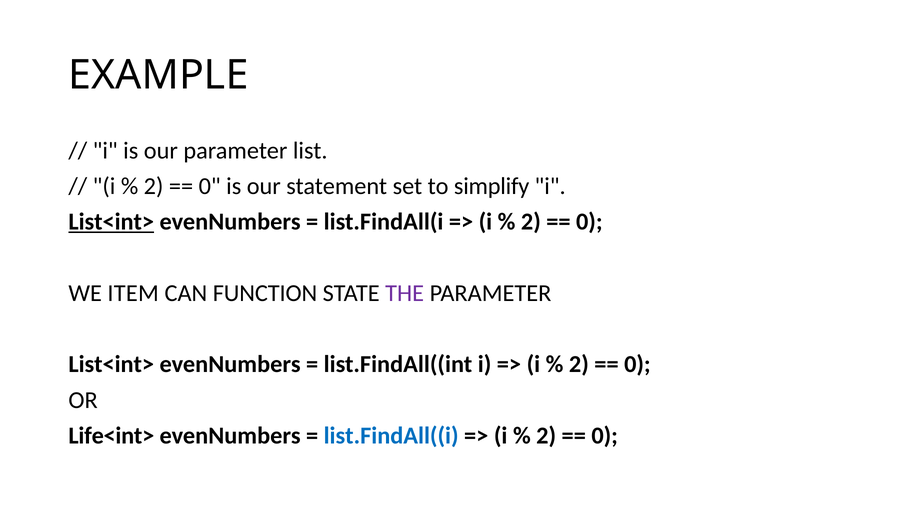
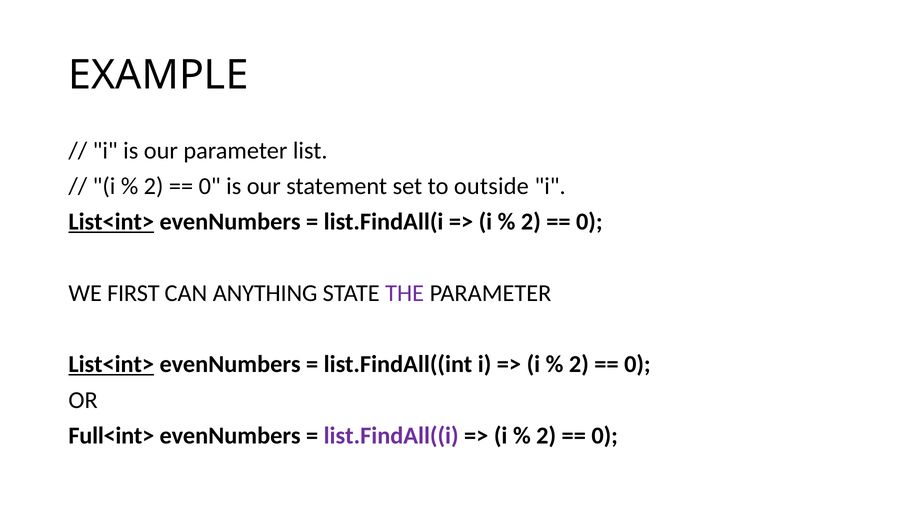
simplify: simplify -> outside (491, 186)
ITEM: ITEM -> FIRST (133, 293)
FUNCTION: FUNCTION -> ANYTHING (265, 293)
List<int> underline: none -> present (111, 364)
Life<int>: Life<int> -> Full<int> (111, 436)
list.FindAll((i colour: blue -> purple (391, 436)
